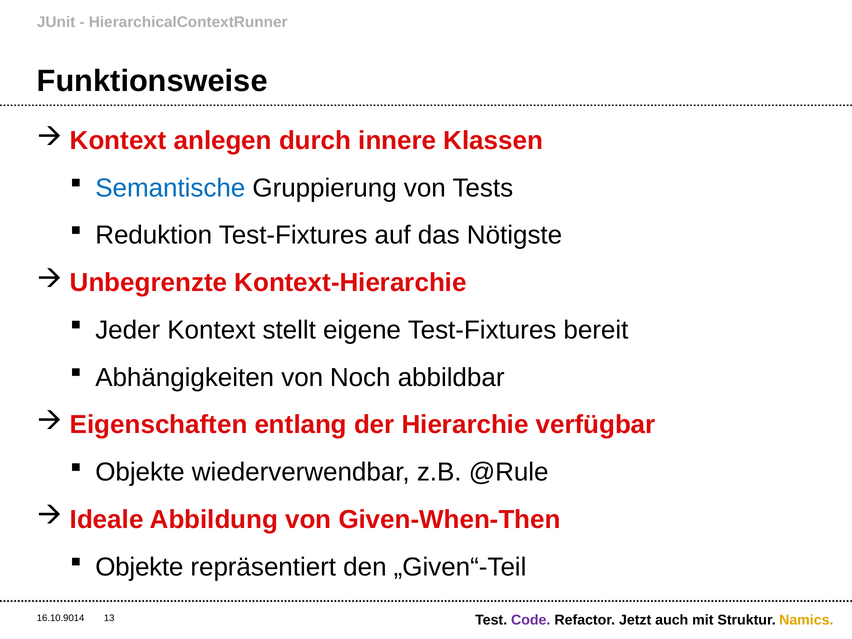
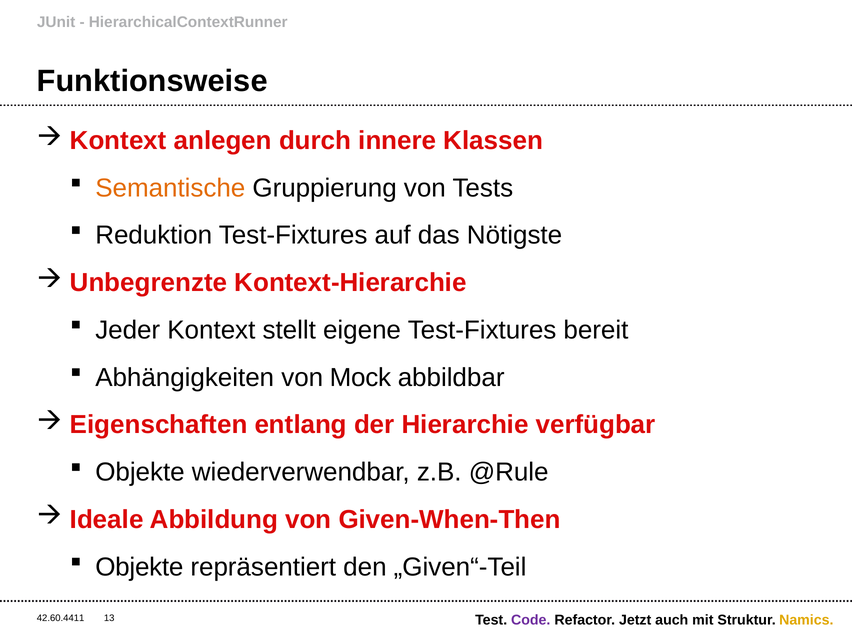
Semantische colour: blue -> orange (170, 188)
Noch: Noch -> Mock (360, 377)
16.10.9014: 16.10.9014 -> 42.60.4411 (61, 618)
